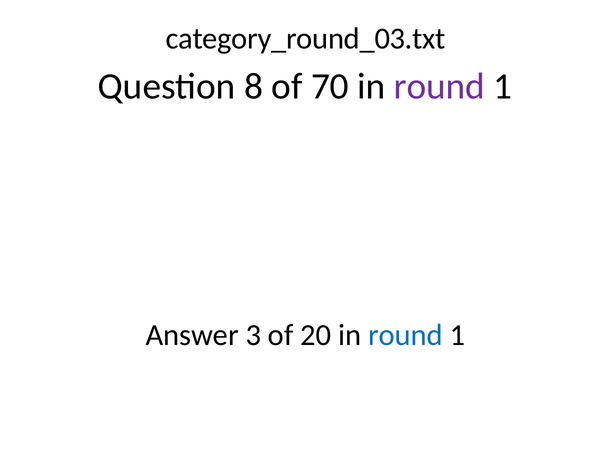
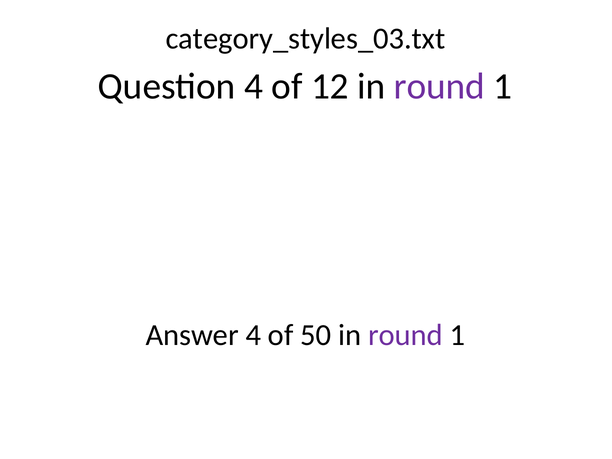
category_round_03.txt: category_round_03.txt -> category_styles_03.txt (305, 39)
Question 8: 8 -> 4 (253, 86)
70: 70 -> 12 (330, 86)
Answer 3: 3 -> 4 (253, 335)
20: 20 -> 50 (316, 335)
round colour: blue -> purple (405, 335)
